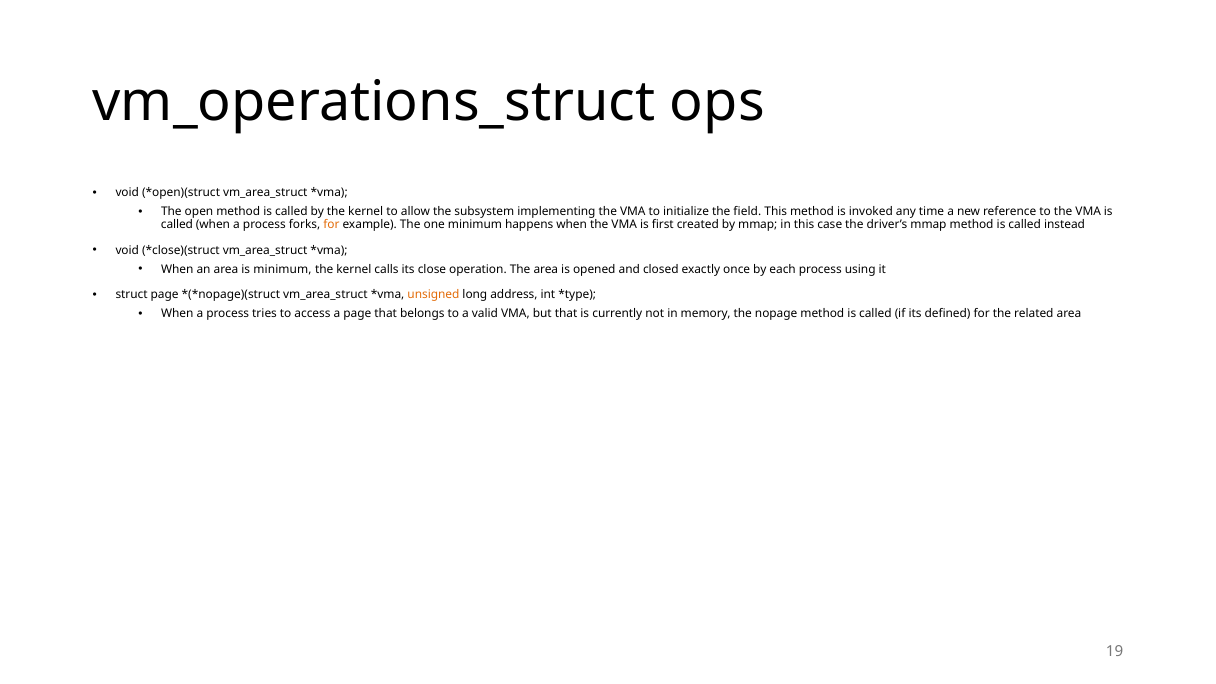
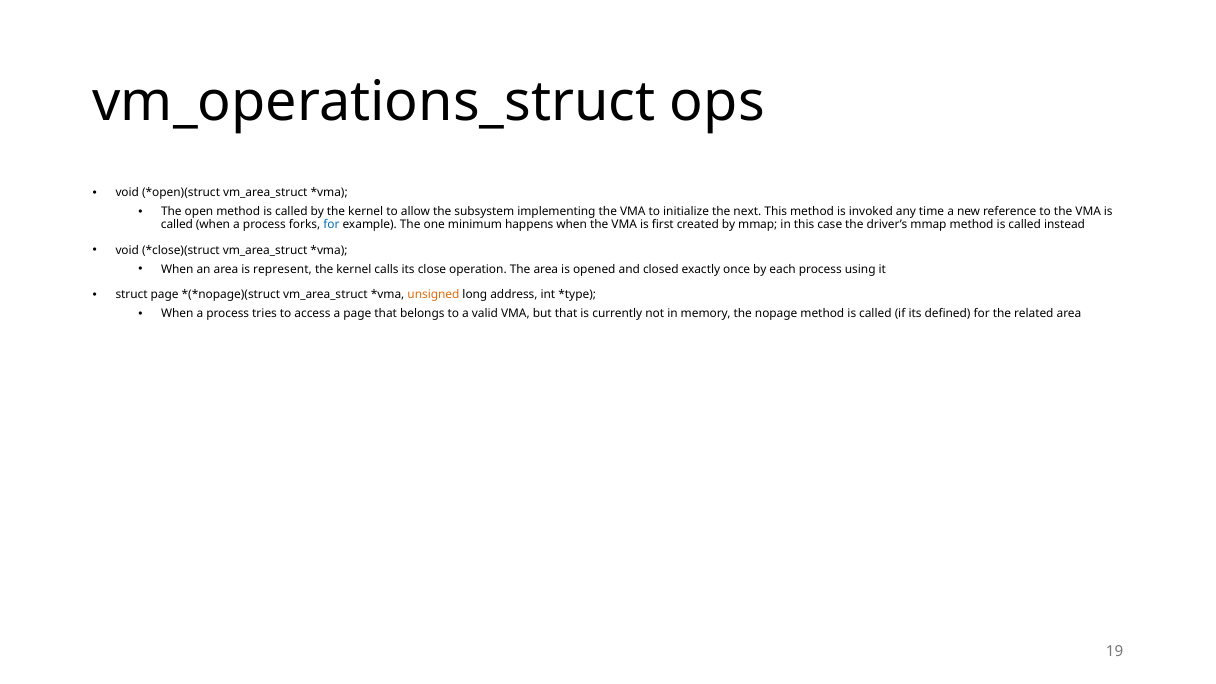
field: field -> next (747, 212)
for colour: orange -> blue (331, 225)
is minimum: minimum -> represent (283, 269)
